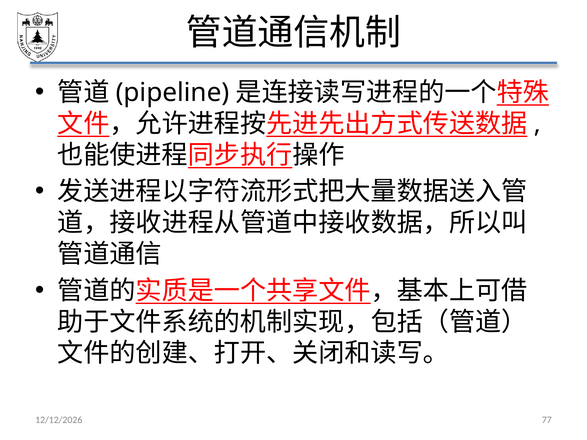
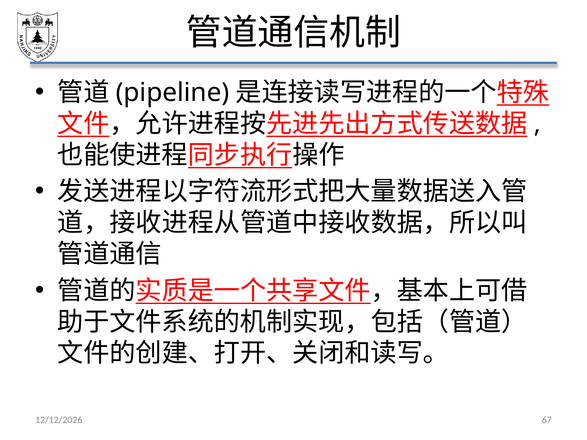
77: 77 -> 67 (547, 420)
